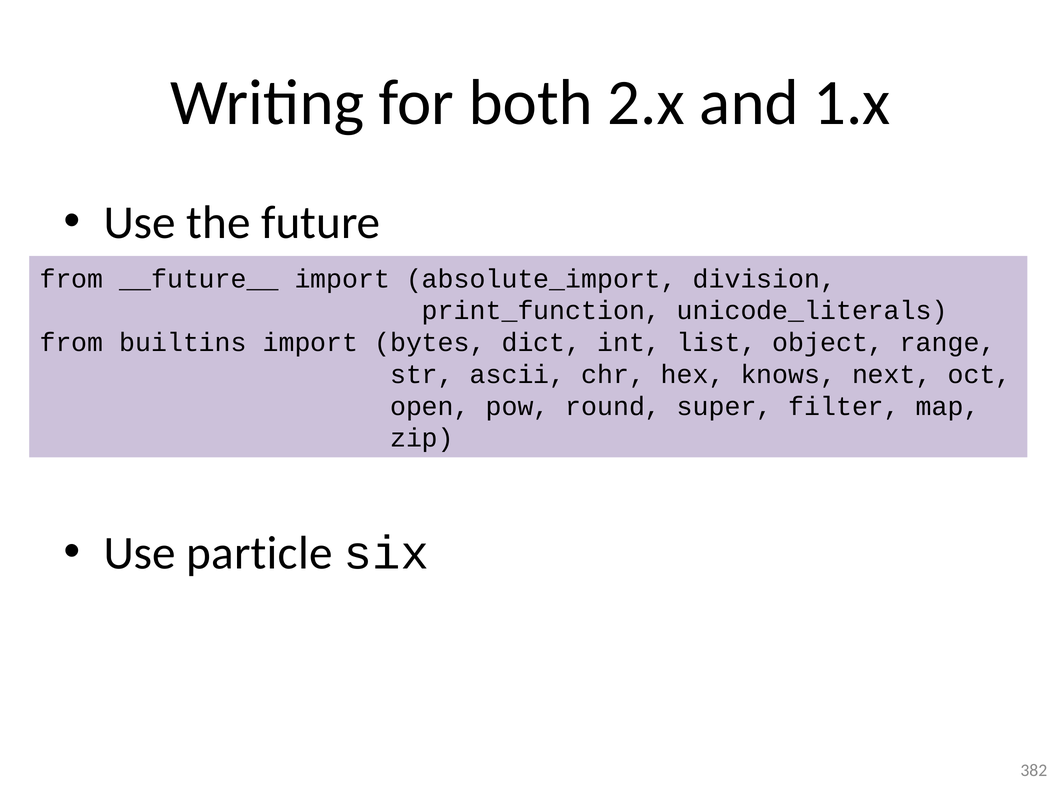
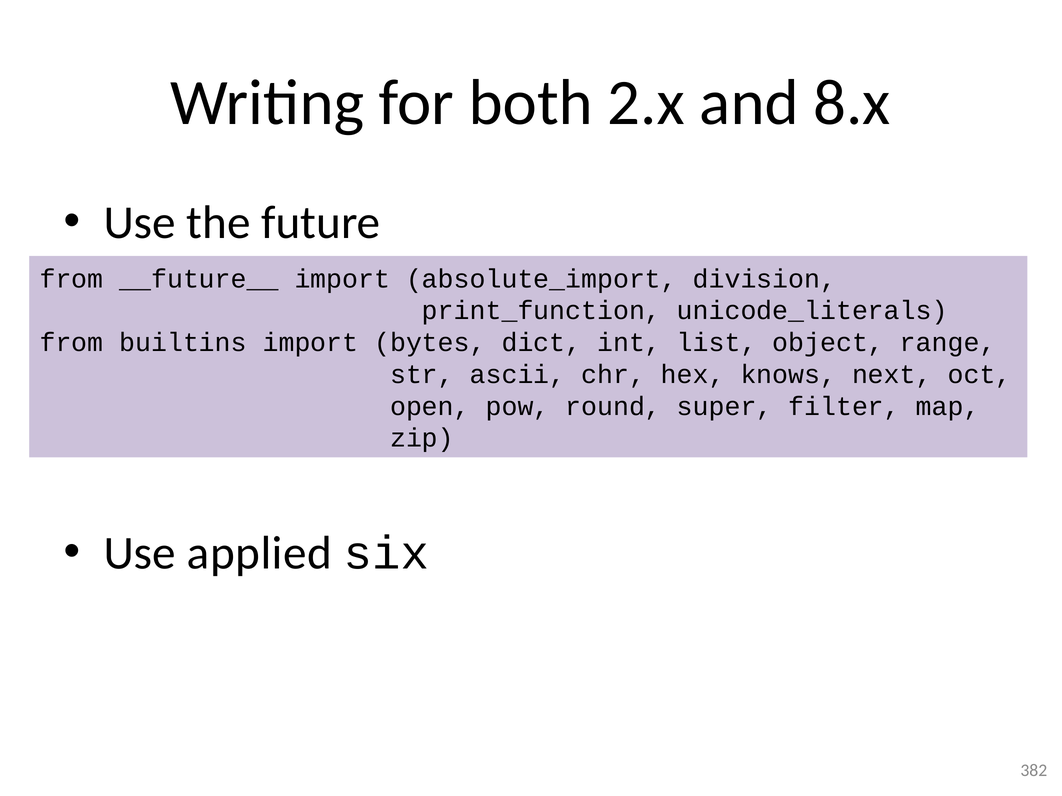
1.x: 1.x -> 8.x (852, 103)
particle: particle -> applied (259, 553)
